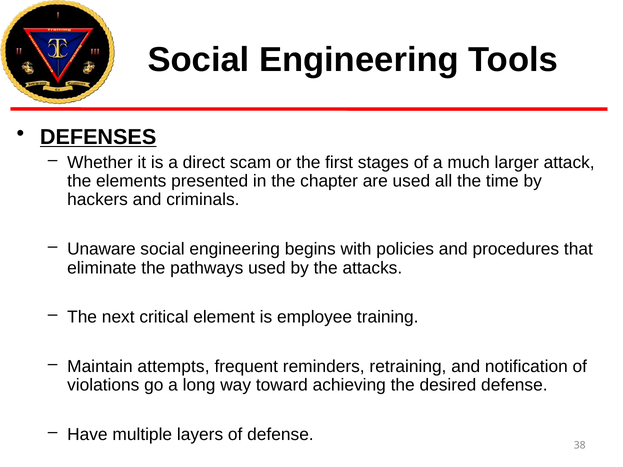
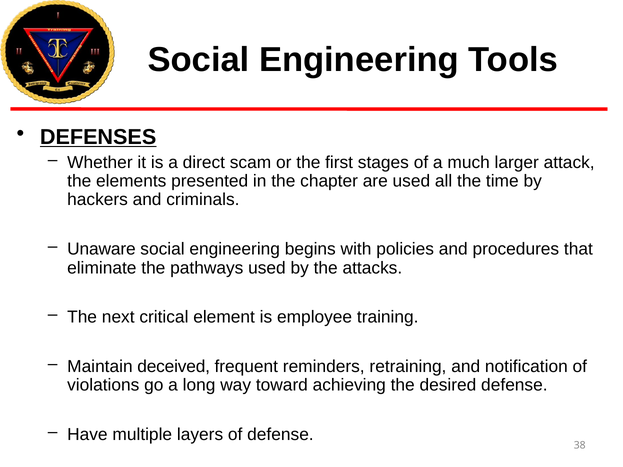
attempts: attempts -> deceived (174, 367)
